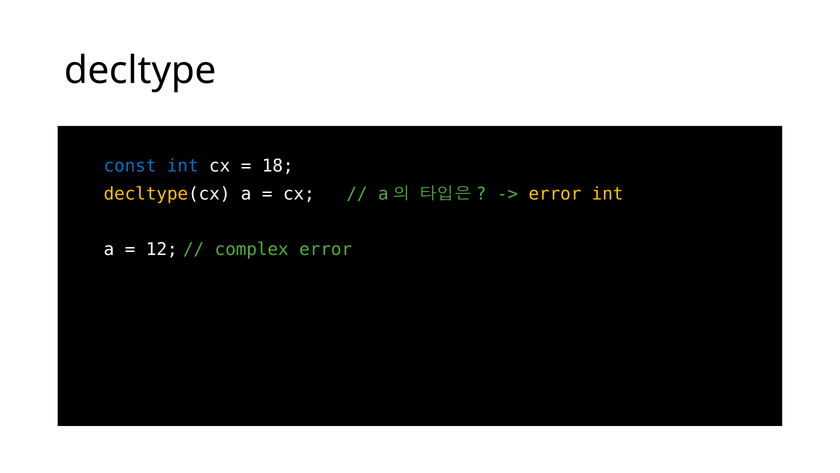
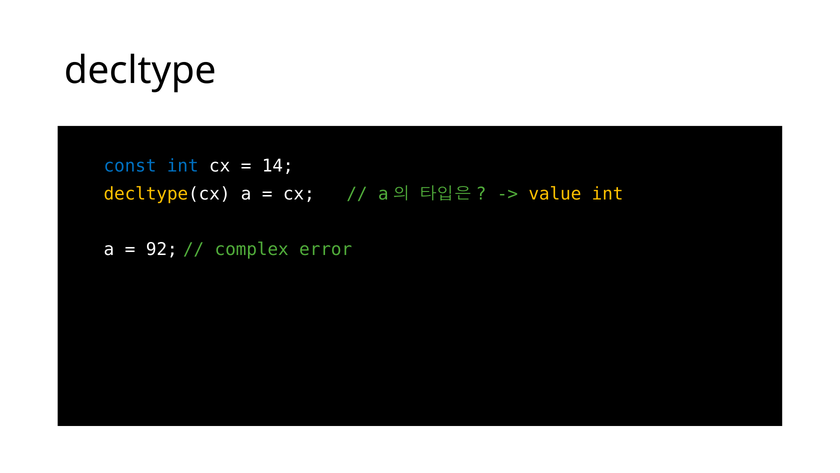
18: 18 -> 14 (278, 166)
error: error -> value (555, 194)
12: 12 -> 92 (162, 249)
